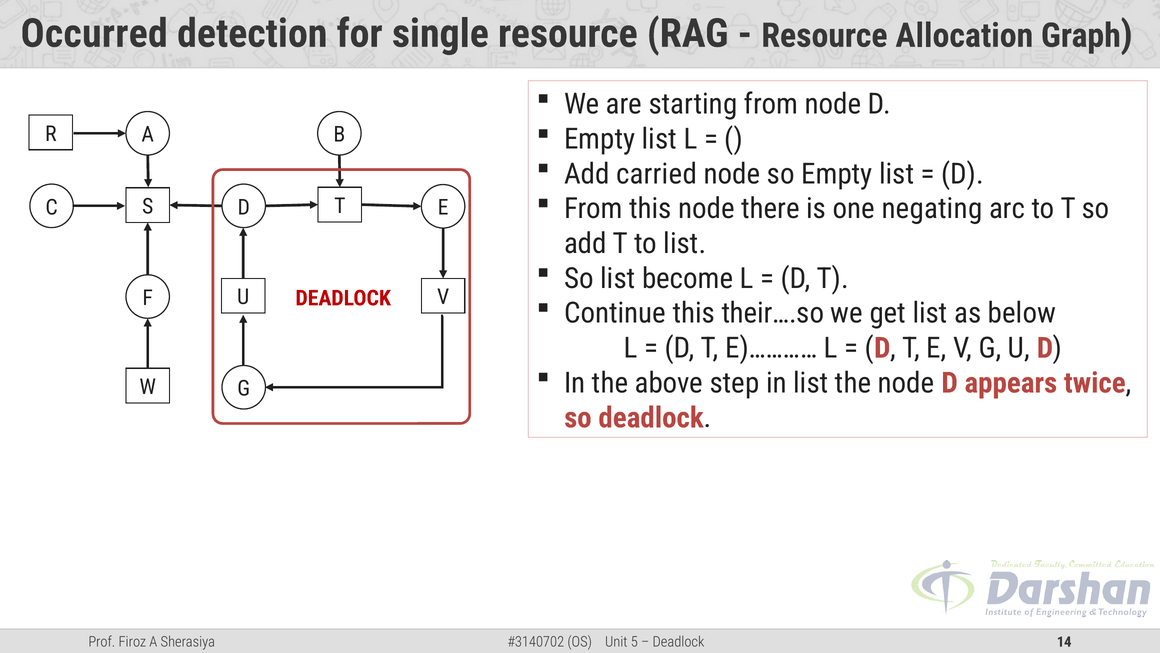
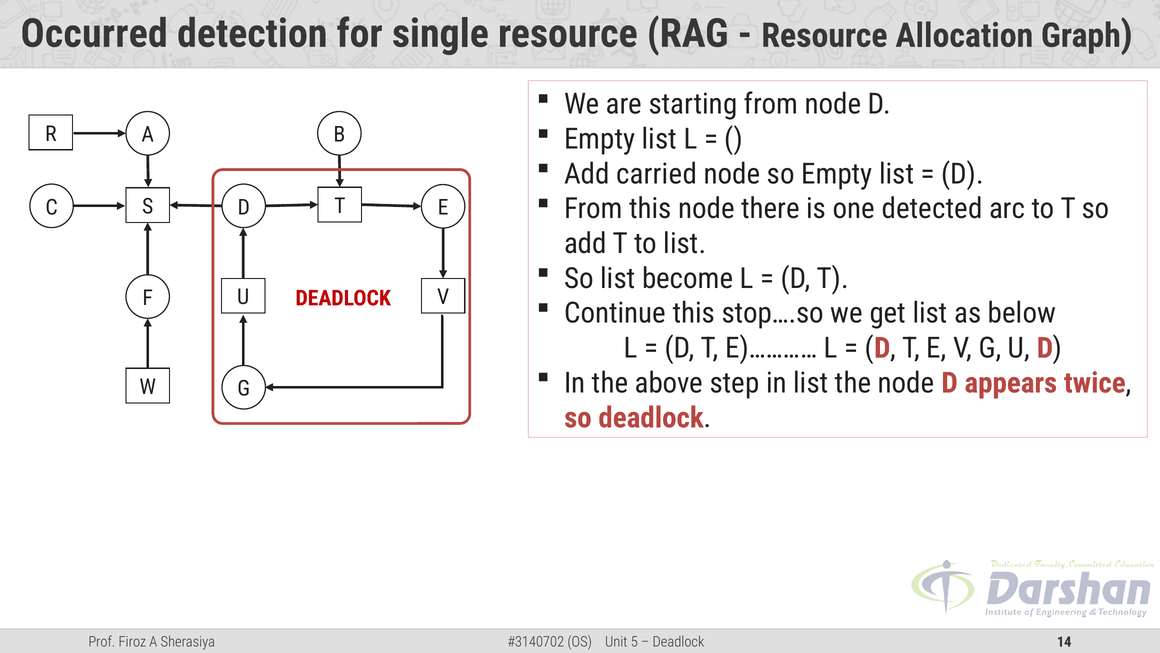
negating: negating -> detected (932, 209)
their….so: their….so -> stop….so (773, 313)
